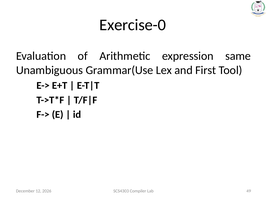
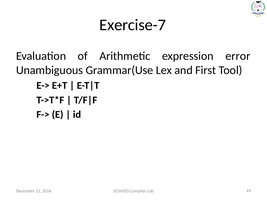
Exercise-0: Exercise-0 -> Exercise-7 (133, 25)
same: same -> error (238, 56)
